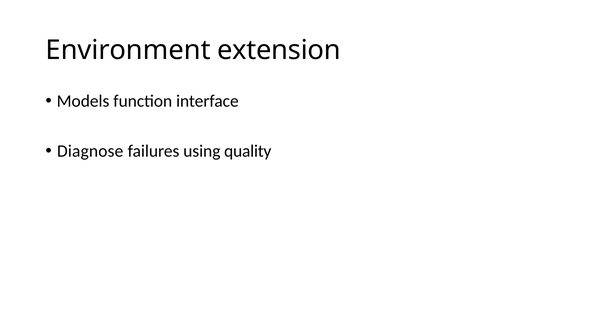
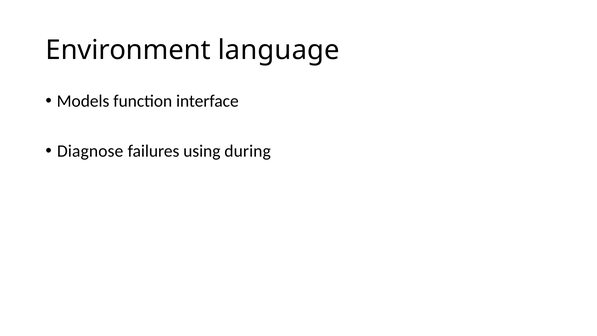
extension: extension -> language (279, 50)
quality: quality -> during (248, 151)
